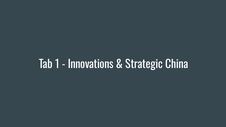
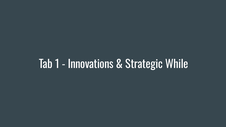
China: China -> While (177, 64)
